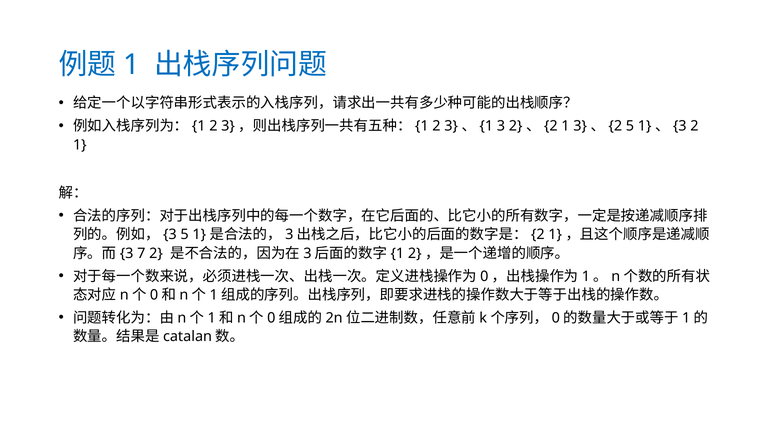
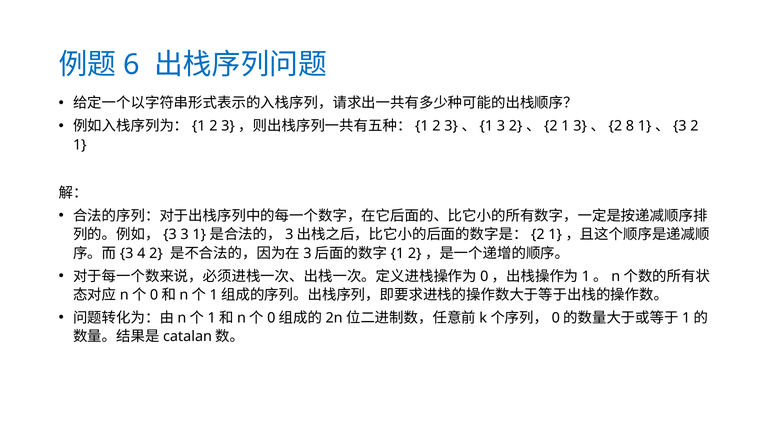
1: 1 -> 6 (131, 65)
3}、{2 5: 5 -> 8 (630, 126)
5: 5 -> 3 (185, 234)
7: 7 -> 4 (141, 253)
